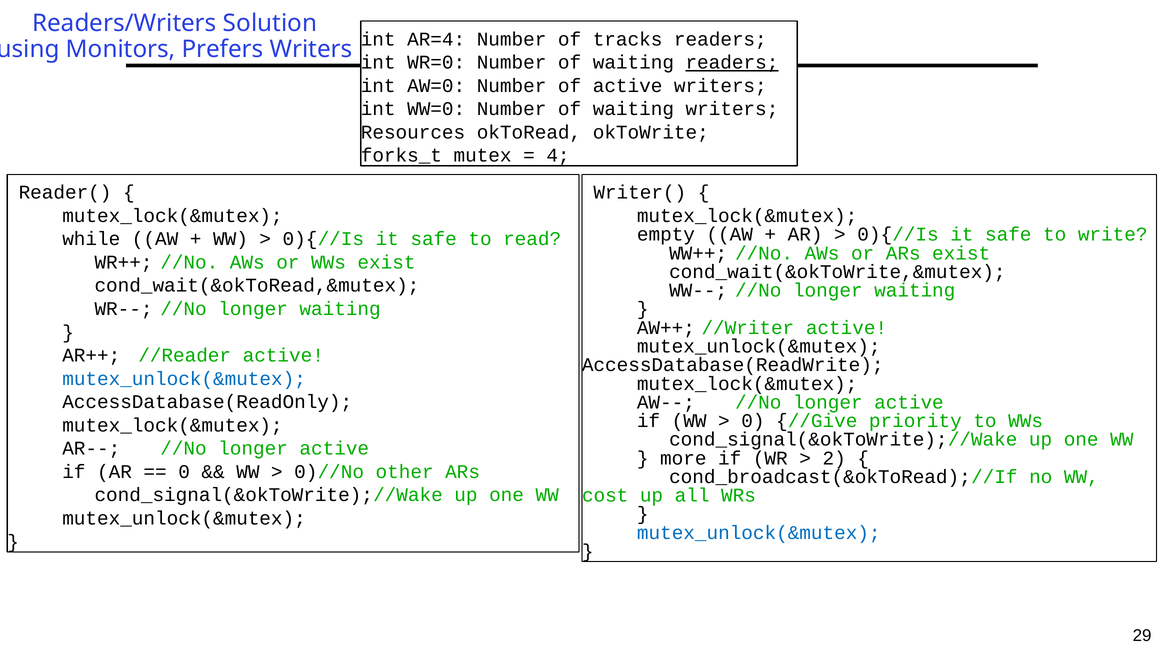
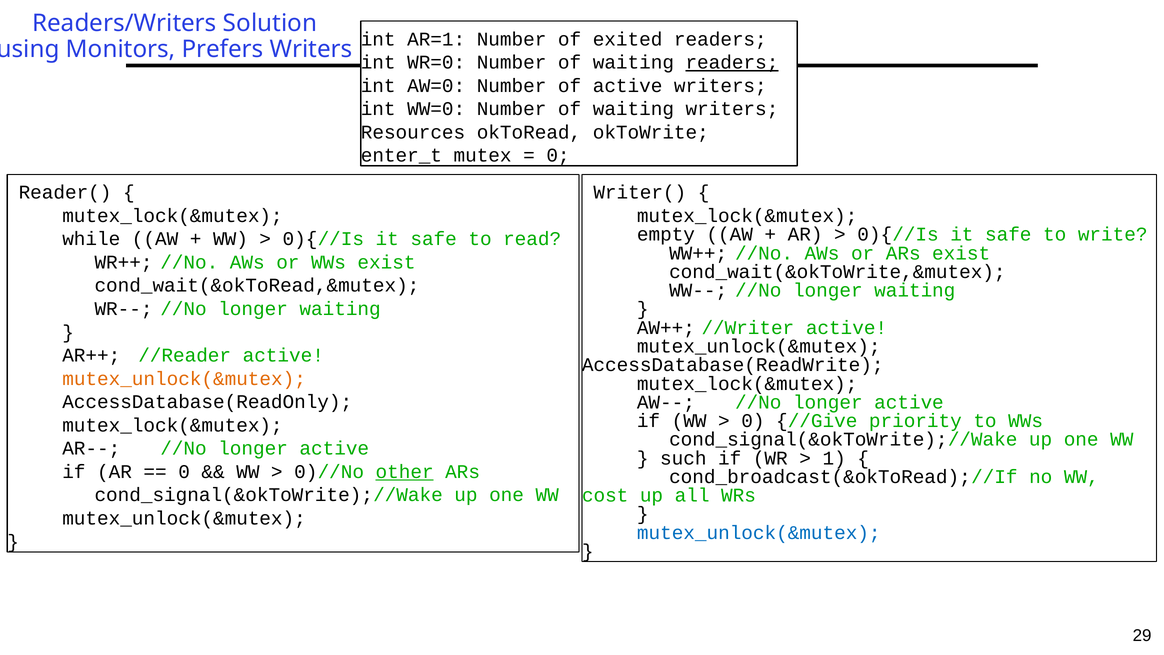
AR=4: AR=4 -> AR=1 (436, 39)
tracks: tracks -> exited (628, 39)
forks_t: forks_t -> enter_t (401, 156)
4: 4 -> 0 (558, 156)
mutex_unlock(&mutex colour: blue -> orange (184, 379)
more: more -> such (683, 458)
2: 2 -> 1 (834, 458)
other underline: none -> present (405, 472)
